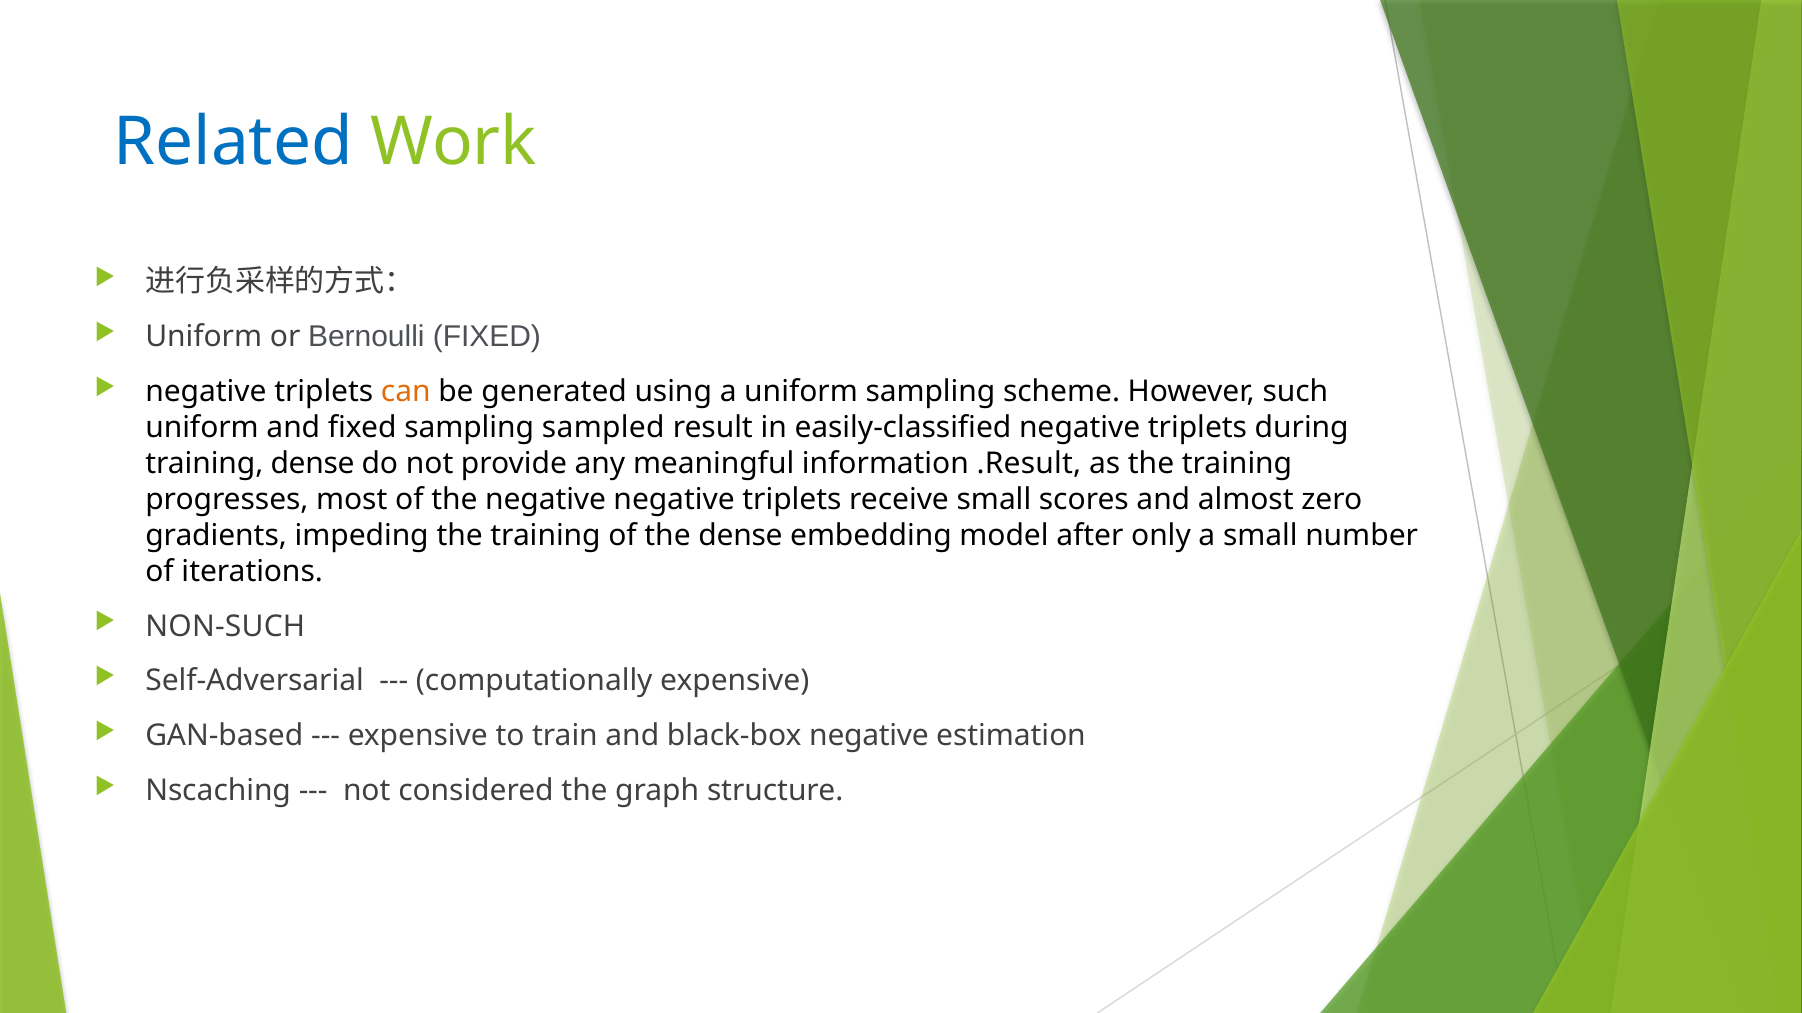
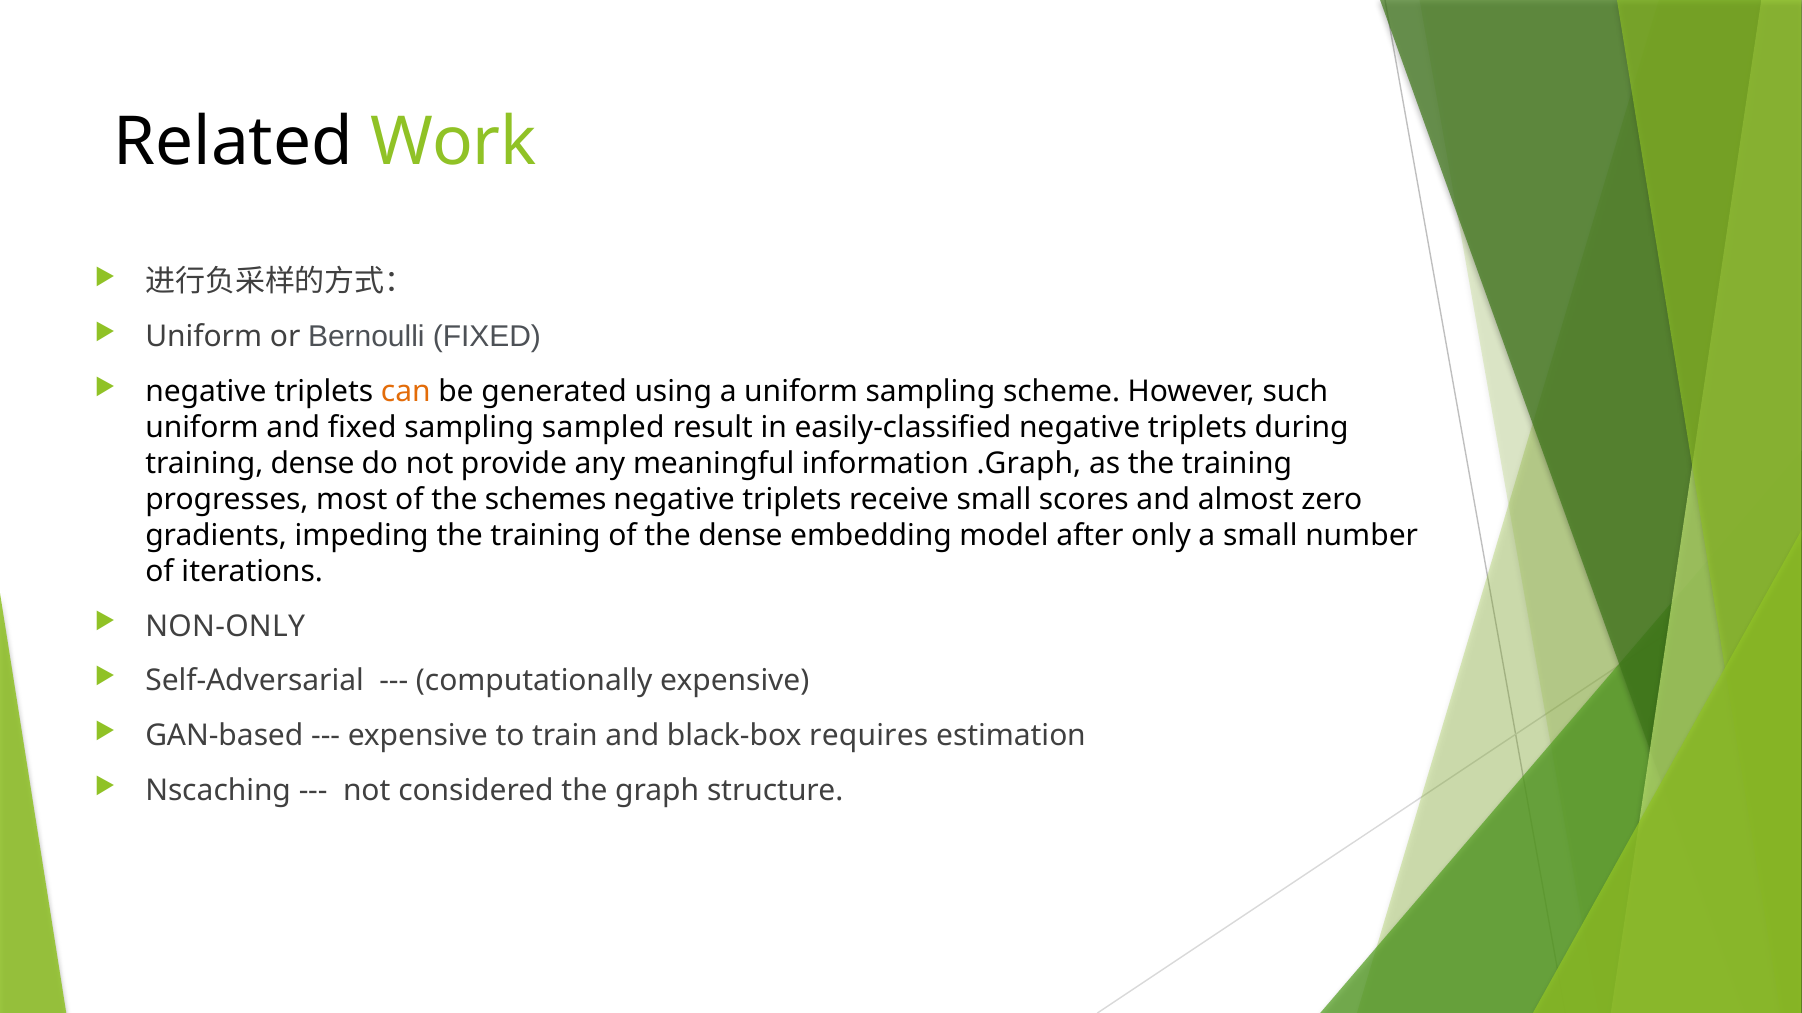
Related colour: blue -> black (233, 142)
.Result: .Result -> .Graph (1029, 464)
the negative: negative -> schemes (546, 500)
NON-SUCH: NON-SUCH -> NON-ONLY (225, 627)
black-box negative: negative -> requires (869, 736)
